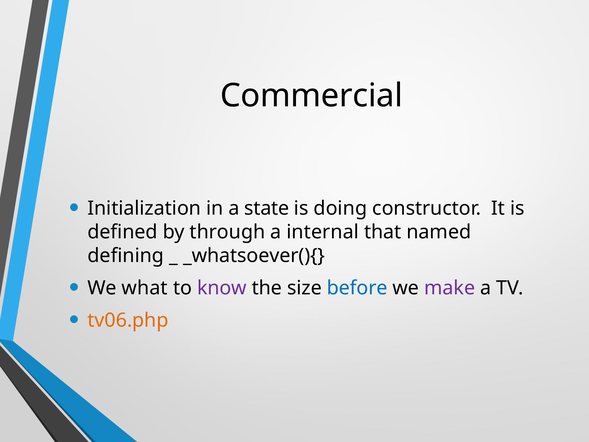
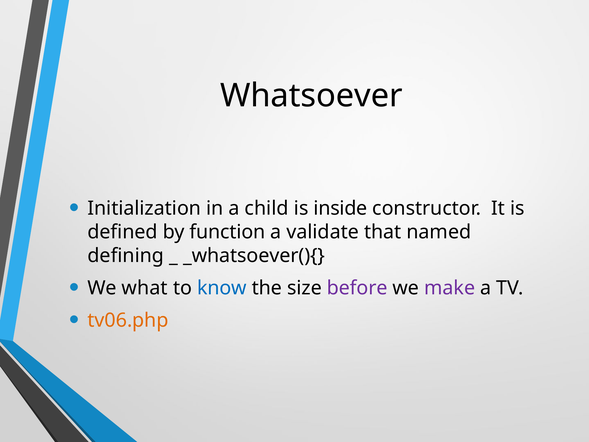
Commercial: Commercial -> Whatsoever (311, 96)
state: state -> child (267, 208)
doing: doing -> inside (340, 208)
through: through -> function (228, 232)
internal: internal -> validate (323, 232)
know colour: purple -> blue (222, 288)
before colour: blue -> purple (357, 288)
